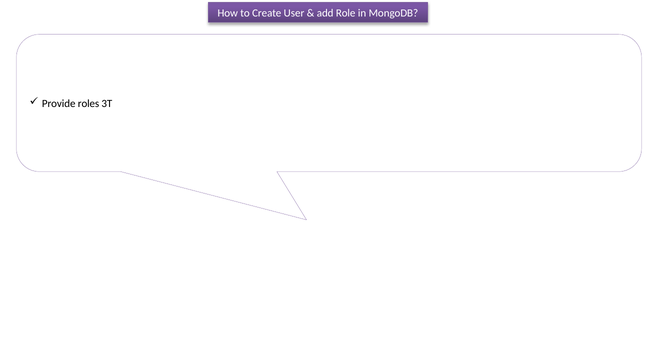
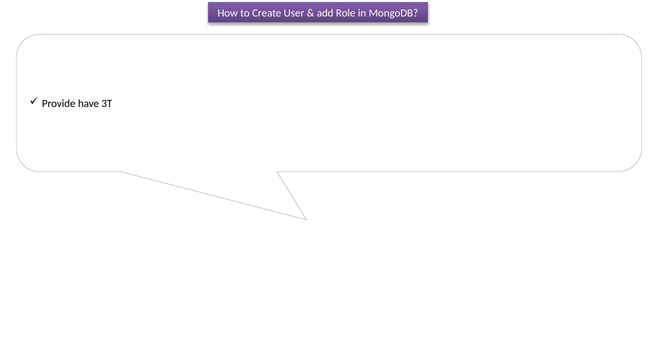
roles: roles -> have (89, 104)
